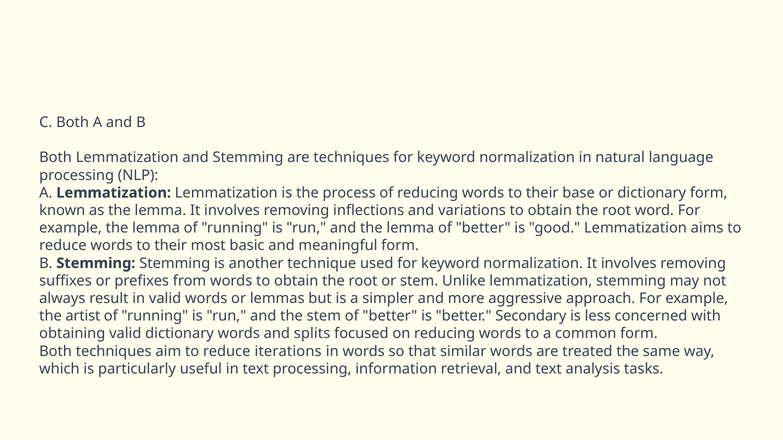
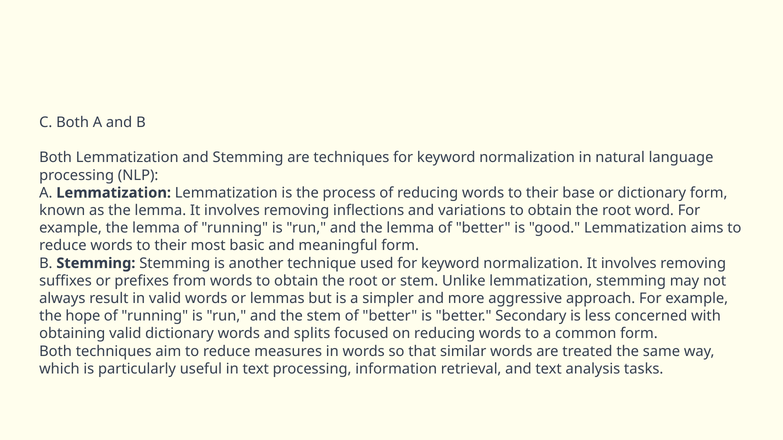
artist: artist -> hope (83, 316)
iterations: iterations -> measures (288, 352)
